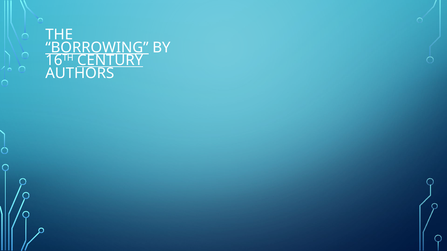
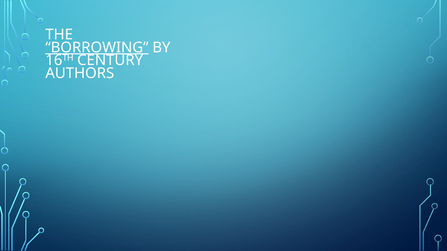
CENTURY underline: present -> none (110, 60)
